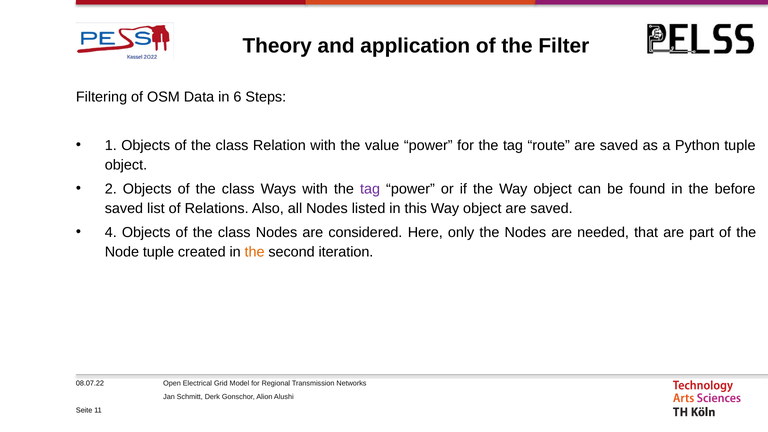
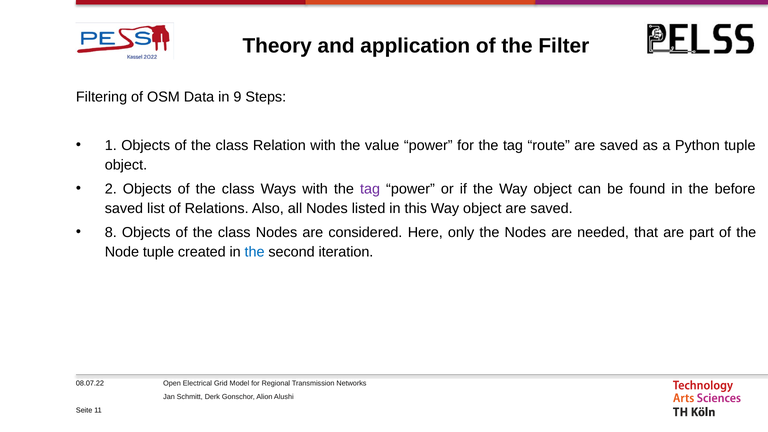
6: 6 -> 9 (237, 97)
4: 4 -> 8 (111, 232)
the colour: orange -> blue (255, 252)
